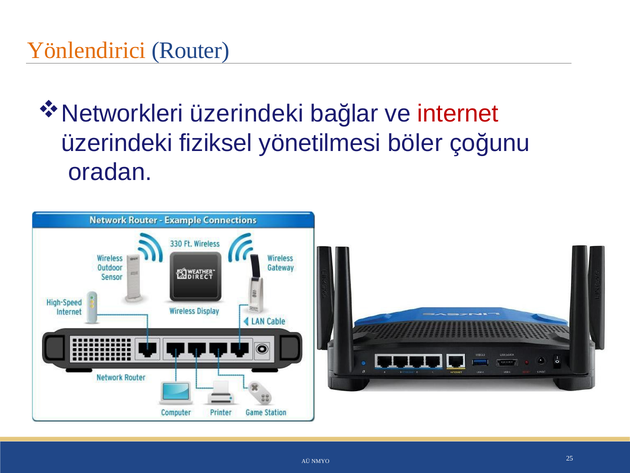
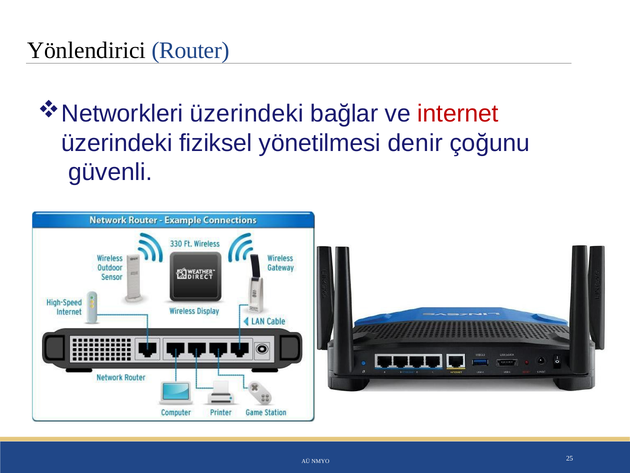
Yönlendirici colour: orange -> black (87, 50)
böler: böler -> denir (415, 143)
oradan: oradan -> güvenli (110, 172)
